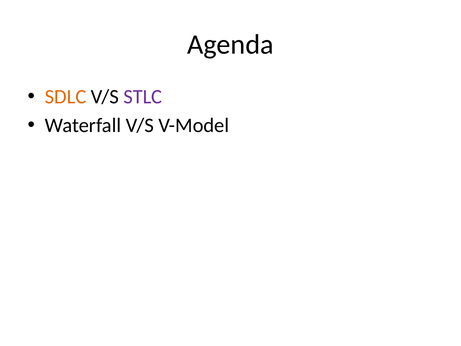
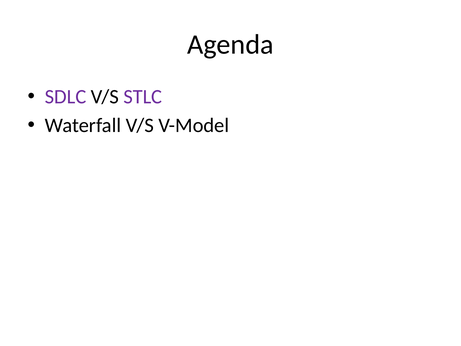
SDLC colour: orange -> purple (66, 97)
